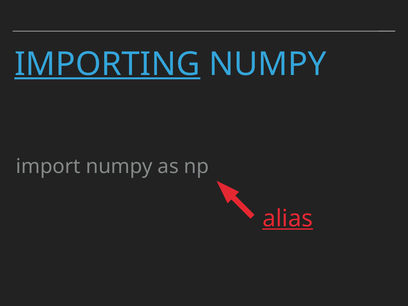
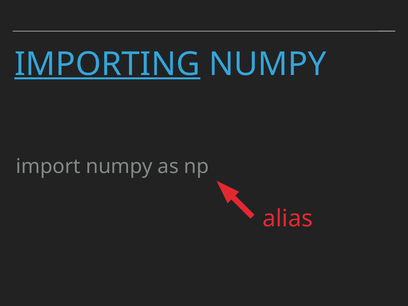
alias underline: present -> none (288, 219)
